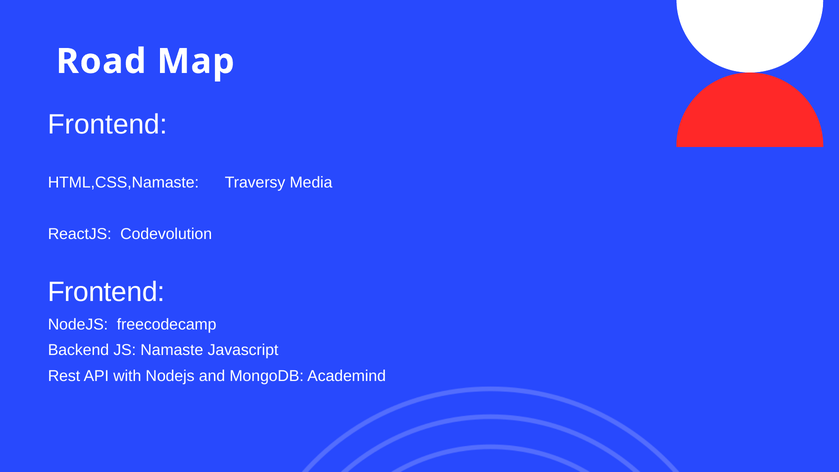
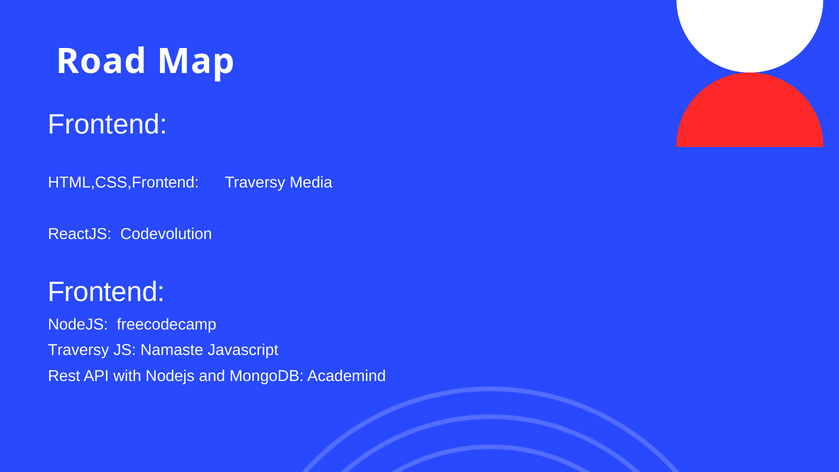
HTML,CSS,Namaste: HTML,CSS,Namaste -> HTML,CSS,Frontend (123, 183)
Backend: Backend -> Traversy (78, 350)
